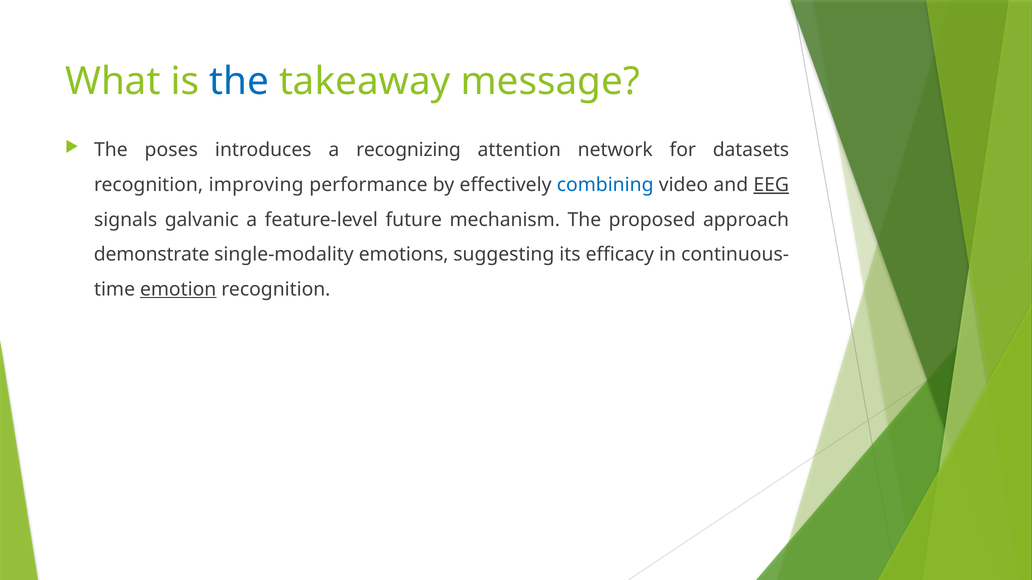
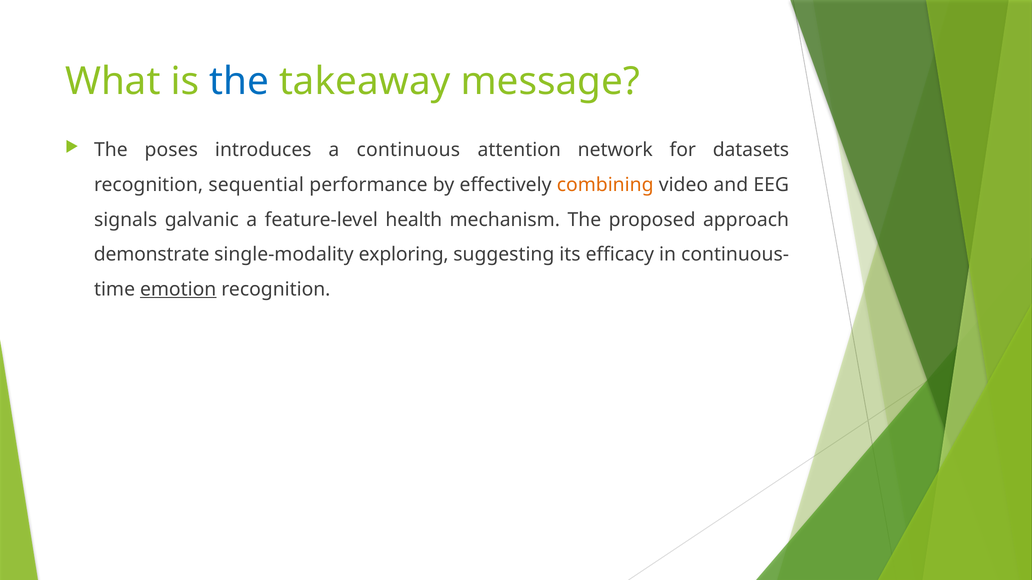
recognizing: recognizing -> continuous (408, 150)
improving: improving -> sequential (256, 185)
combining colour: blue -> orange (605, 185)
EEG underline: present -> none (771, 185)
future: future -> health (414, 220)
emotions: emotions -> exploring (404, 255)
